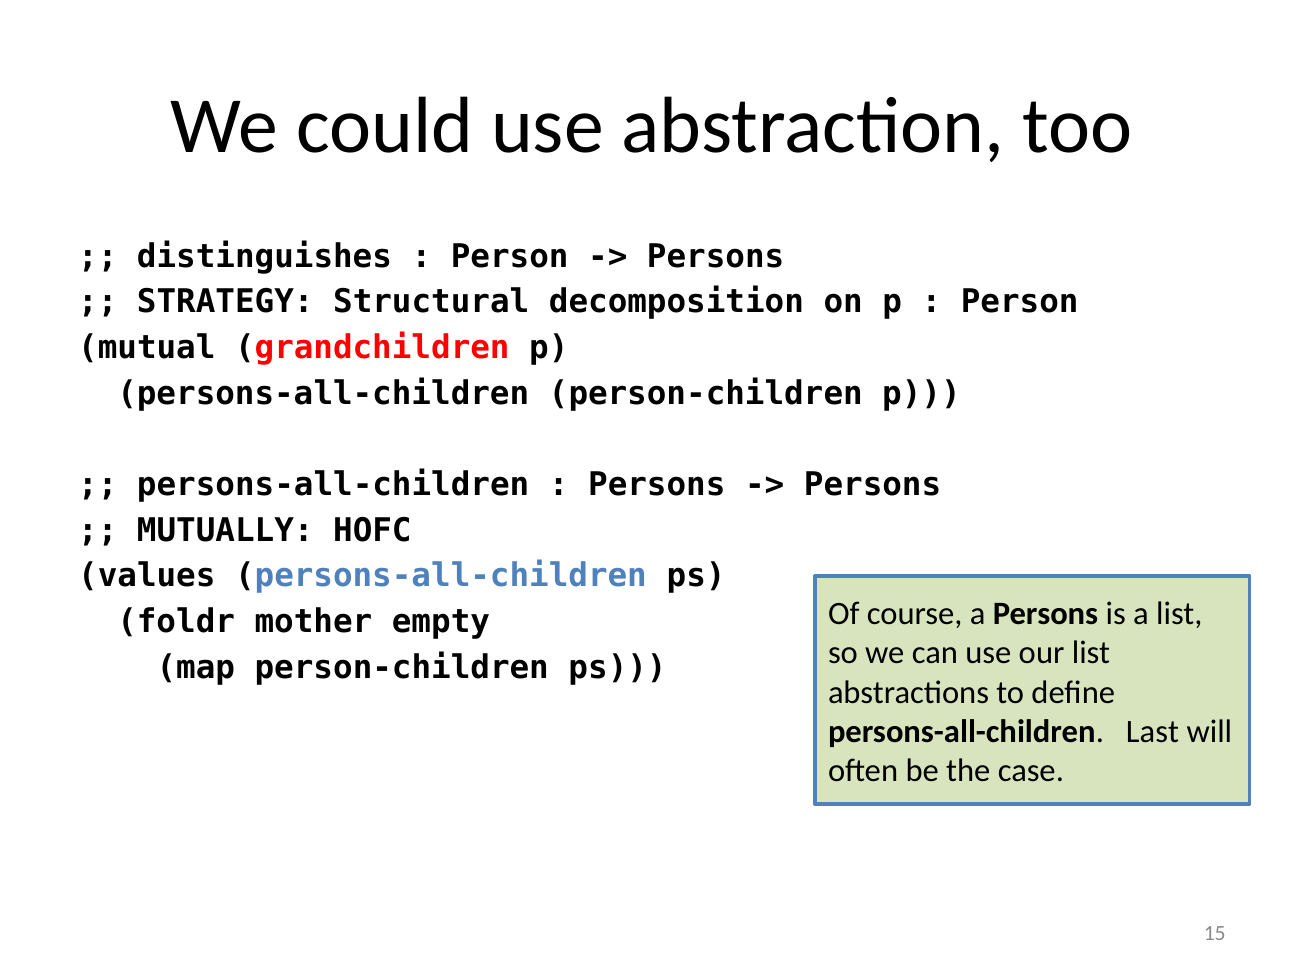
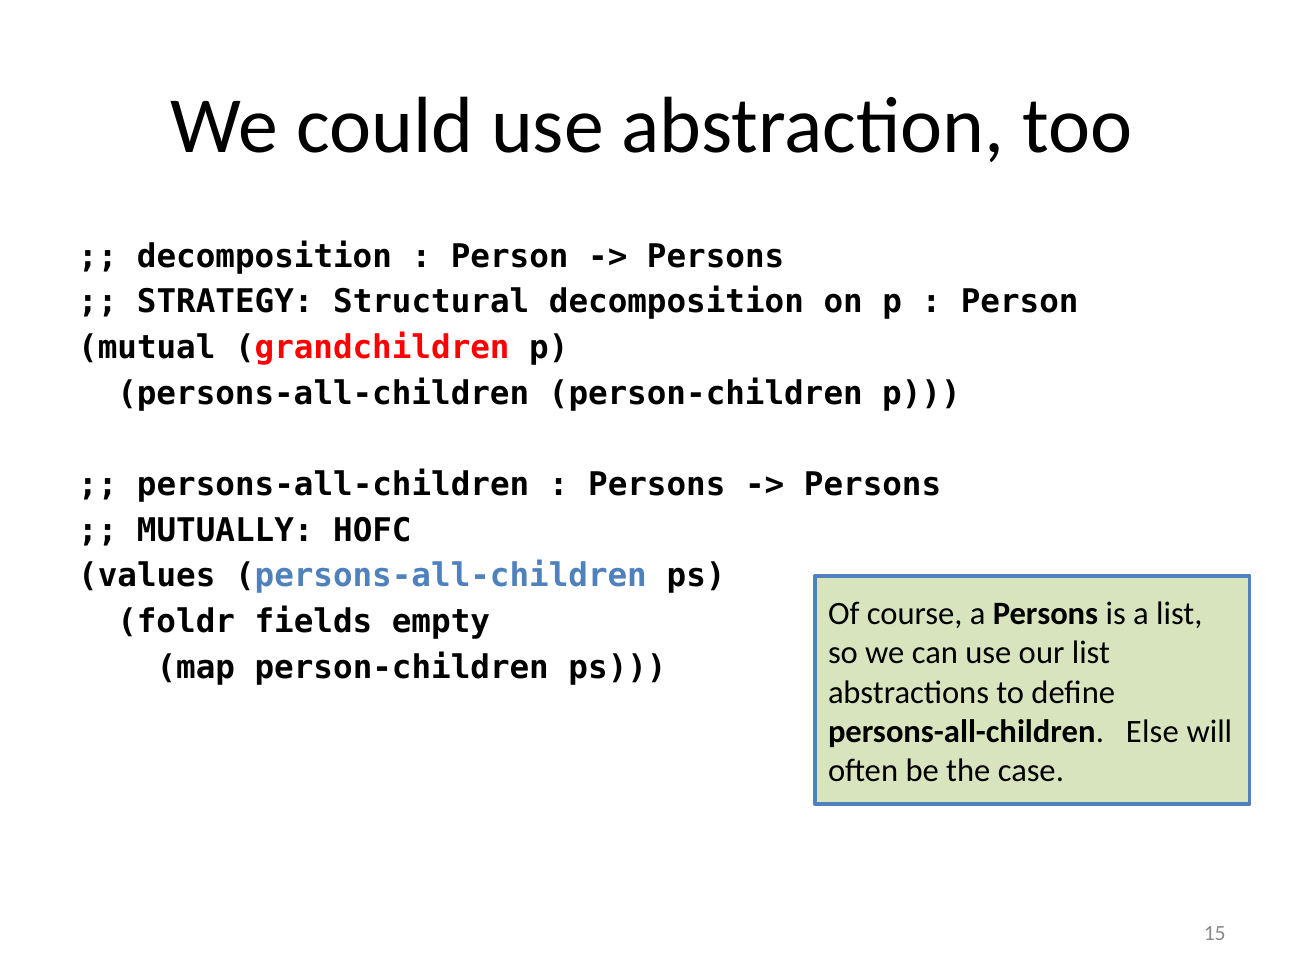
distinguishes: distinguishes -> decomposition (264, 257)
mother: mother -> fields (313, 622)
Last: Last -> Else (1152, 731)
